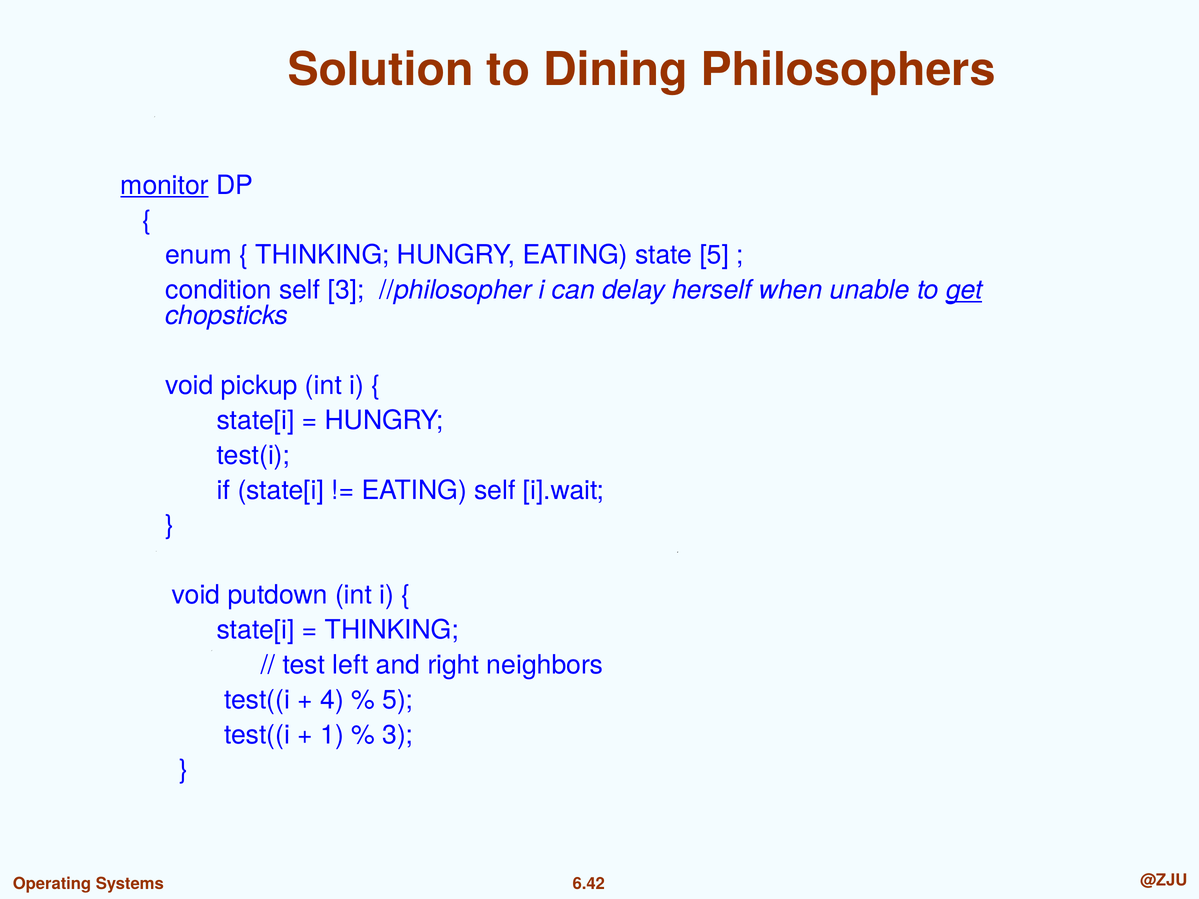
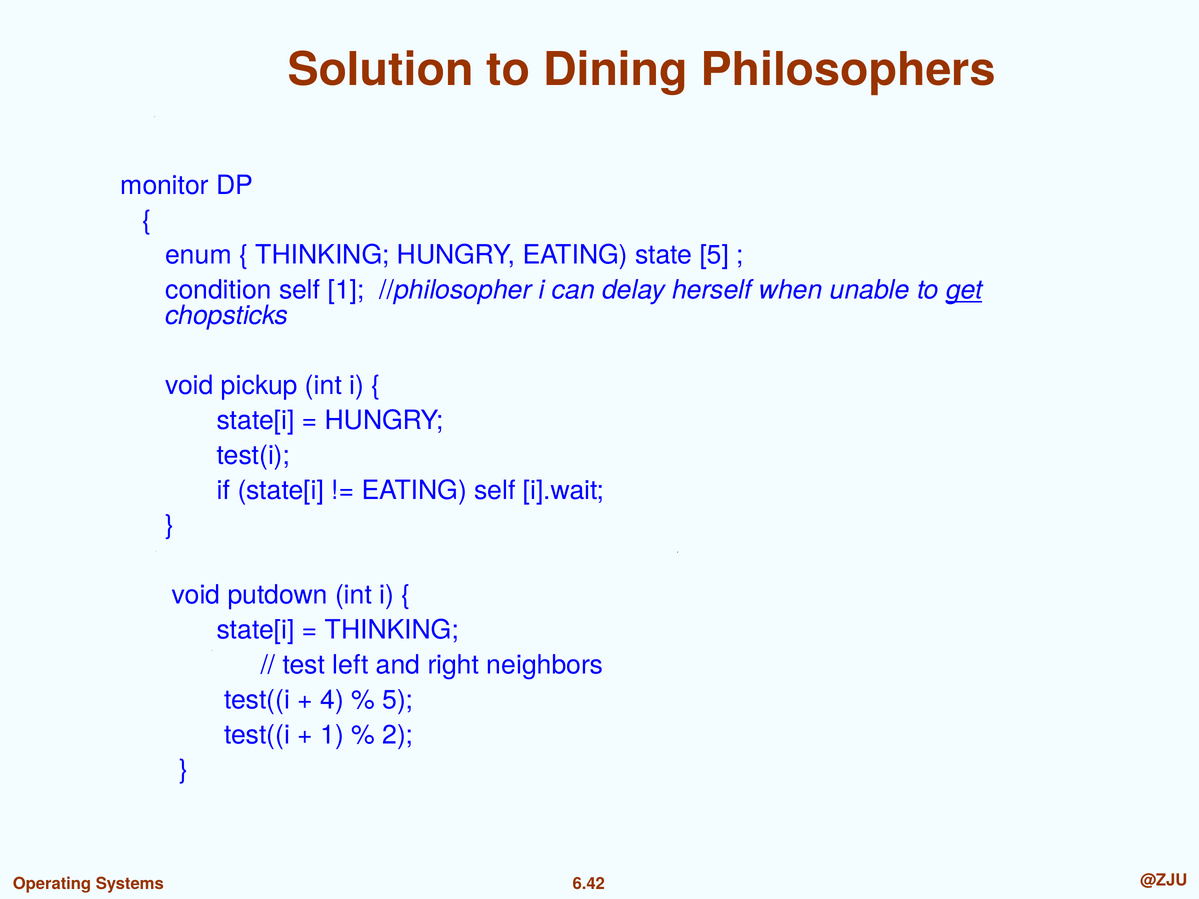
monitor underline: present -> none (165, 185)
self 3: 3 -> 1 (346, 290)
3: 3 -> 2 (398, 735)
